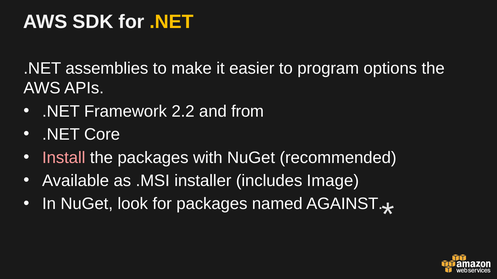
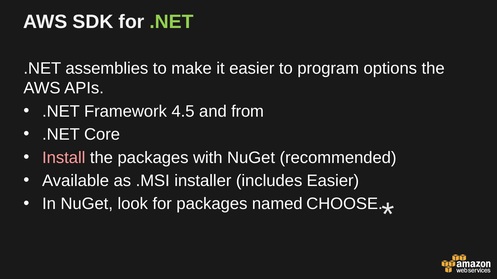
.NET colour: yellow -> light green (172, 22)
2.2: 2.2 -> 4.5 (183, 112)
includes Image: Image -> Easier (333, 181)
AGAINST: AGAINST -> CHOOSE (344, 204)
